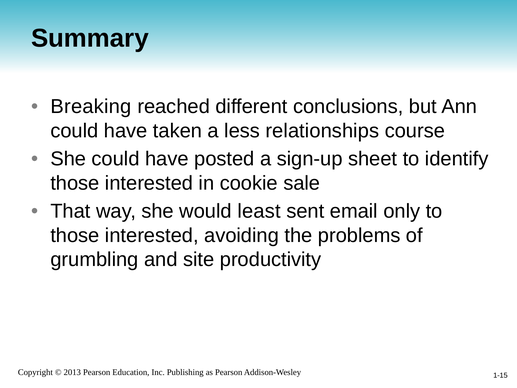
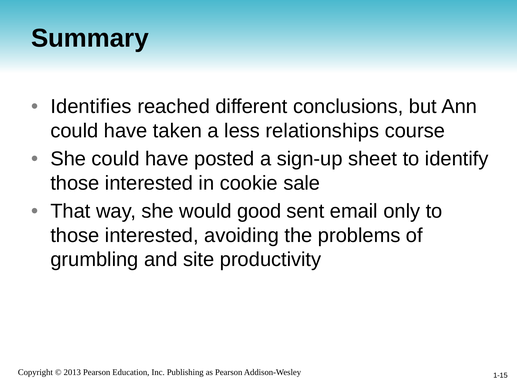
Breaking: Breaking -> Identifies (91, 107)
least: least -> good (259, 211)
